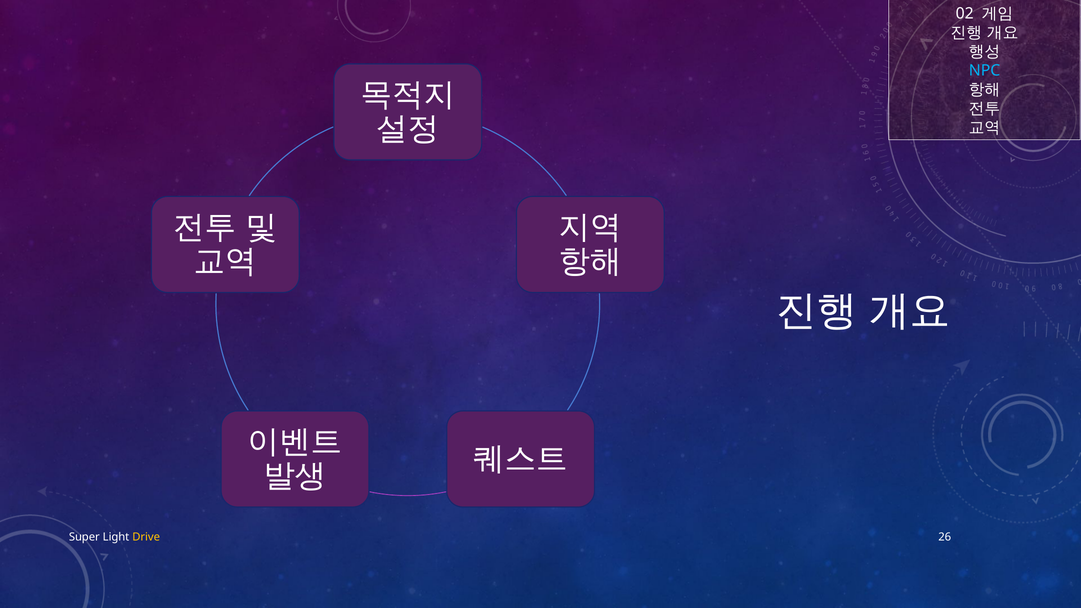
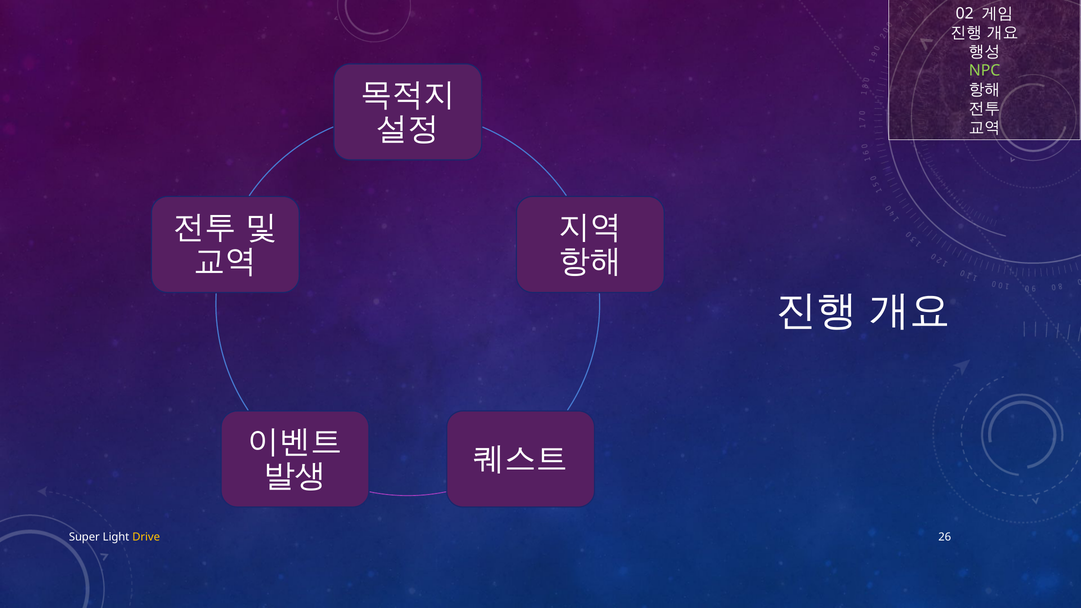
NPC colour: light blue -> light green (985, 71)
